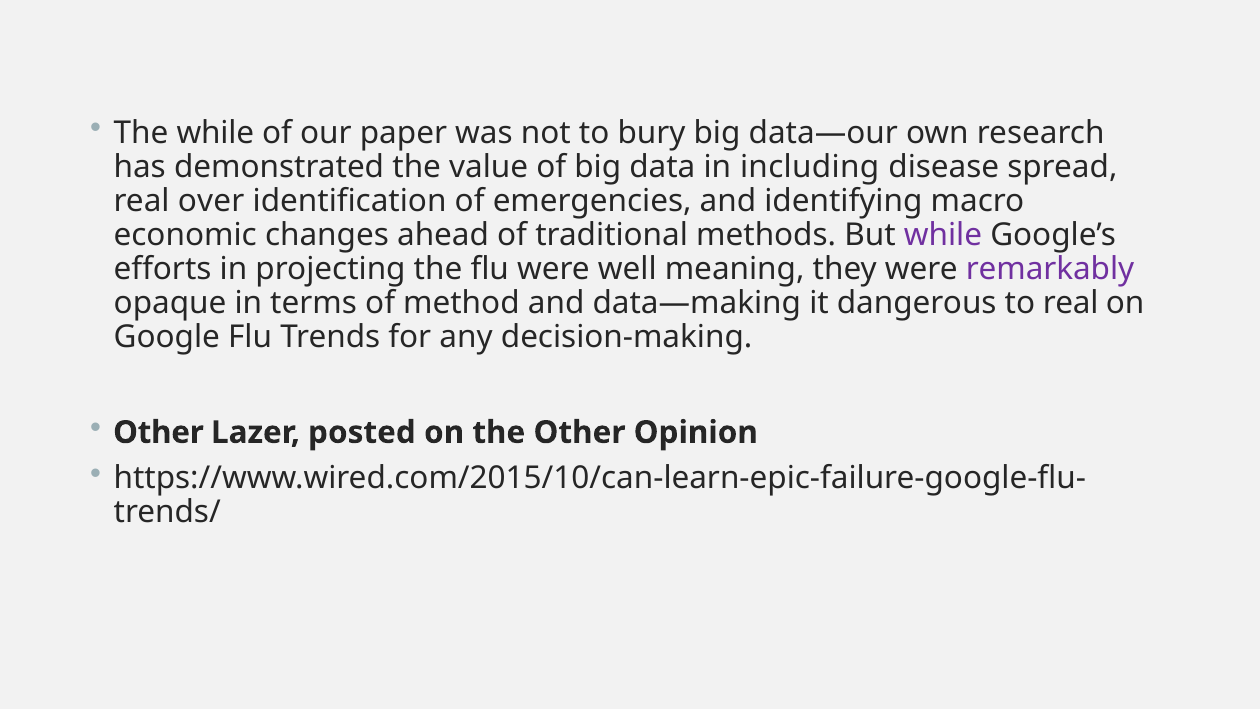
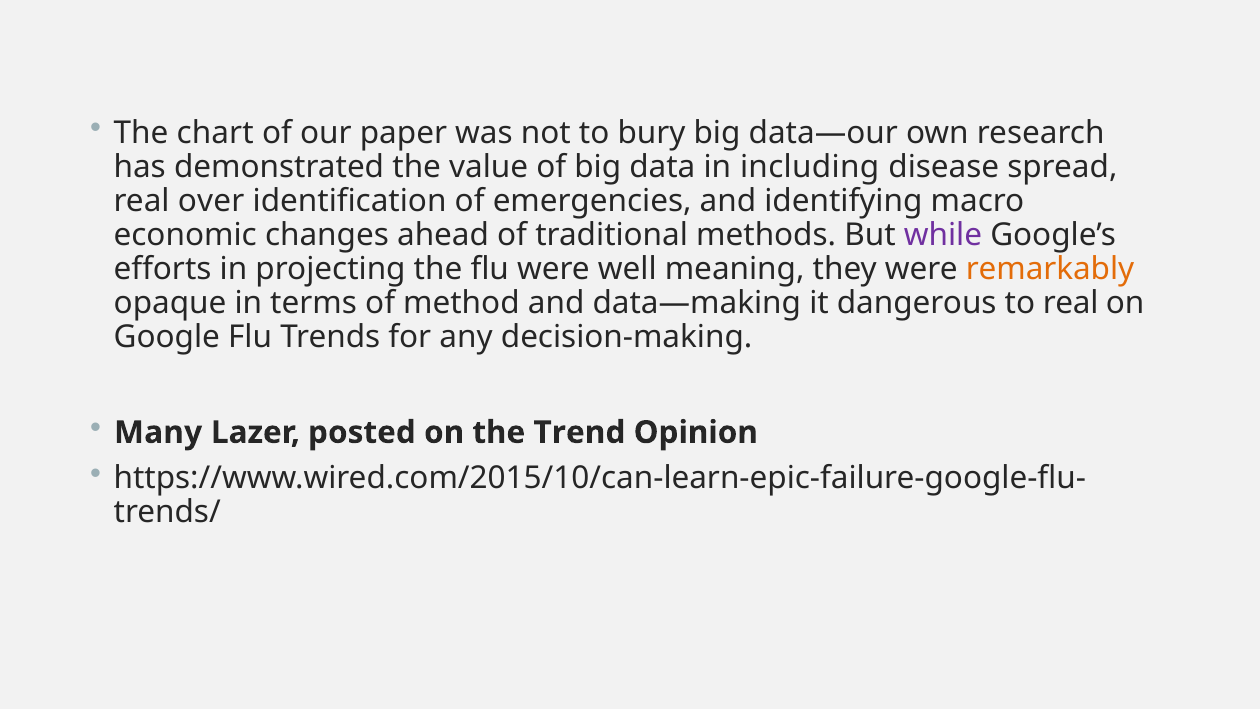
The while: while -> chart (215, 133)
remarkably colour: purple -> orange (1050, 269)
Other: Other -> Many (158, 432)
the Other: Other -> Trend (579, 432)
